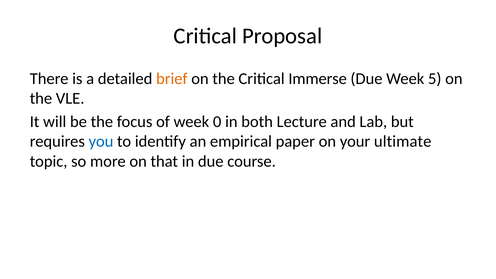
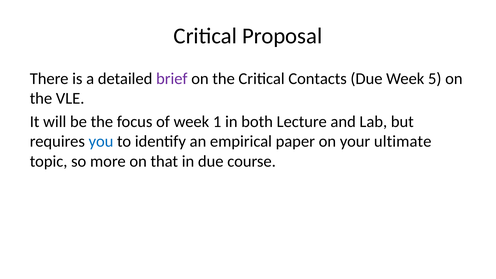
brief colour: orange -> purple (172, 79)
Immerse: Immerse -> Contacts (318, 79)
0: 0 -> 1 (217, 122)
